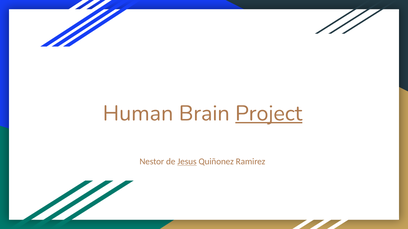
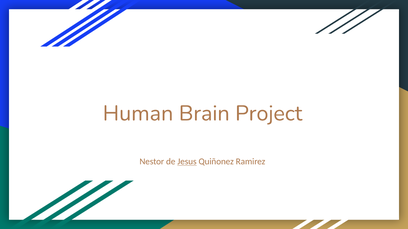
Project underline: present -> none (269, 114)
